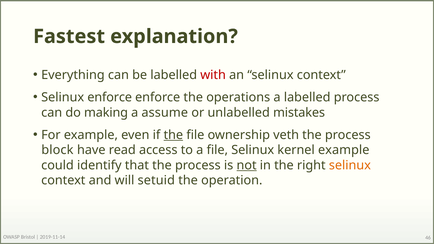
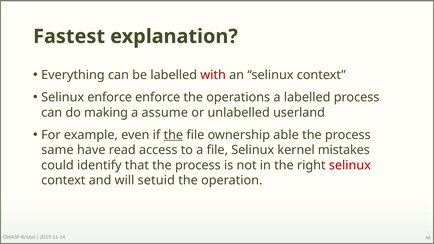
mistakes: mistakes -> userland (299, 113)
veth: veth -> able (286, 135)
block: block -> same (57, 150)
kernel example: example -> mistakes (344, 150)
not underline: present -> none (247, 165)
selinux colour: orange -> red (350, 165)
